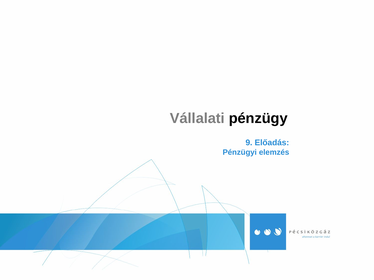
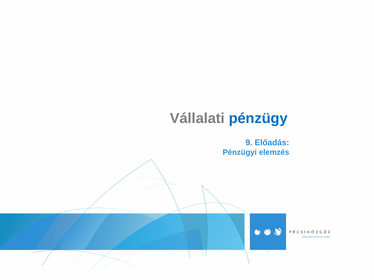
pénzügy colour: black -> blue (258, 119)
